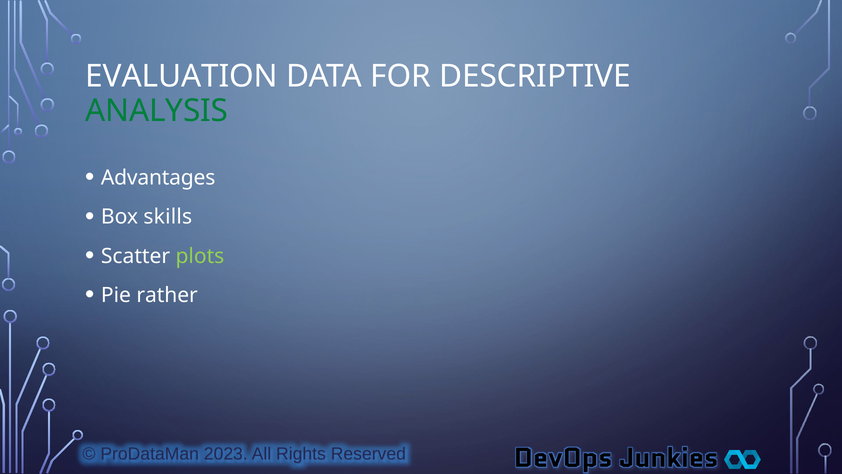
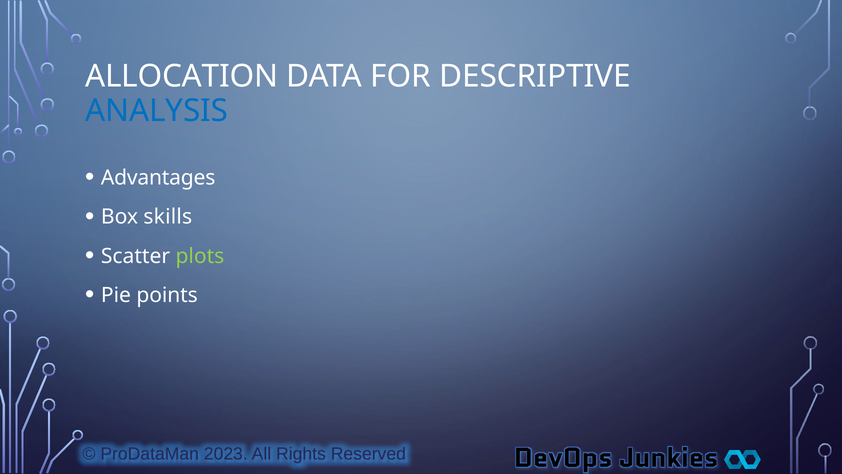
EVALUATION: EVALUATION -> ALLOCATION (182, 76)
ANALYSIS colour: green -> blue (157, 111)
rather: rather -> points (167, 295)
